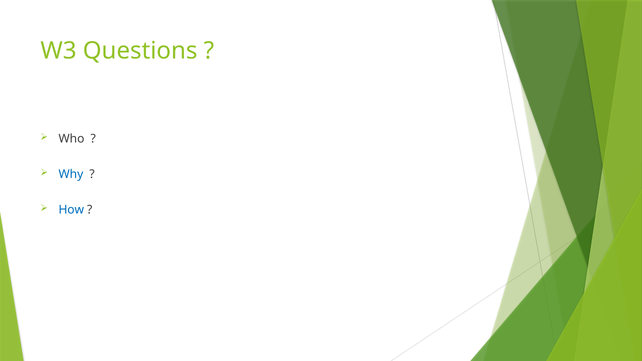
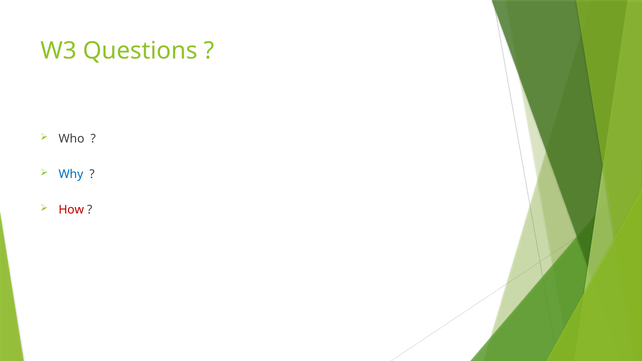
How colour: blue -> red (71, 210)
